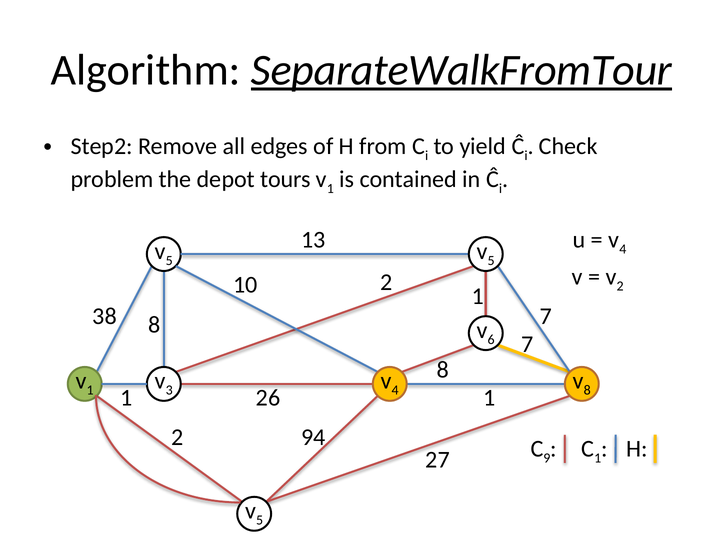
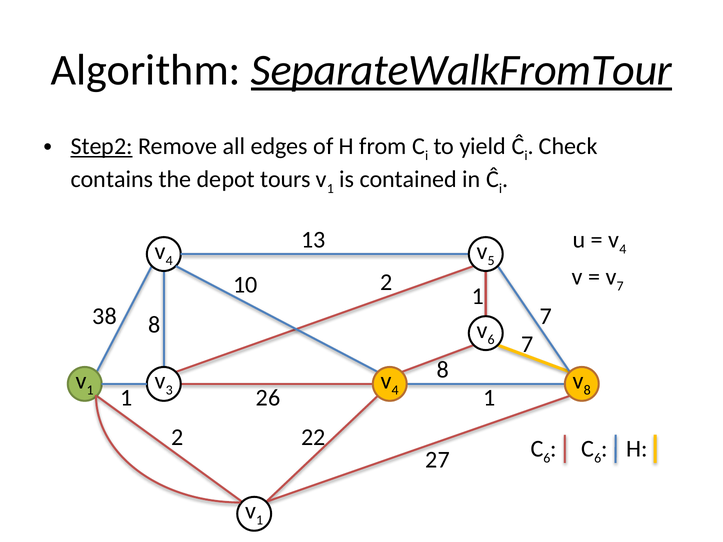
Step2 underline: none -> present (102, 146)
problem: problem -> contains (112, 179)
5: 5 -> 4 (169, 261)
v 2: 2 -> 7 (620, 286)
94: 94 -> 22 (313, 438)
9: 9 -> 6 (547, 458)
1: 1 -> 6 (598, 458)
5: 5 -> 1 (260, 520)
